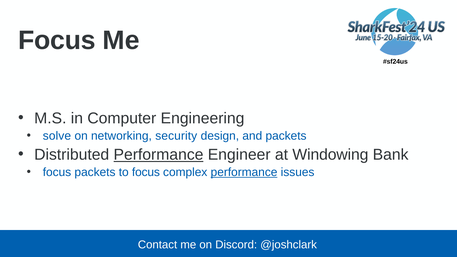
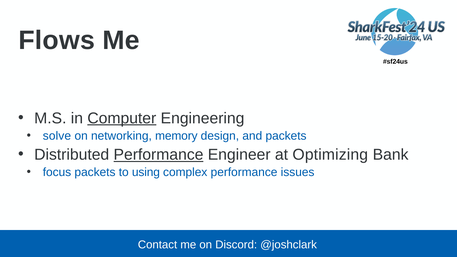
Focus: Focus -> Flows (57, 40)
Computer underline: none -> present (122, 118)
security: security -> memory (176, 136)
Windowing: Windowing -> Optimizing (330, 155)
to focus: focus -> using (146, 172)
performance underline: present -> none (244, 172)
